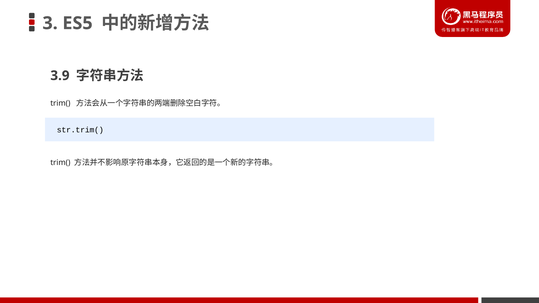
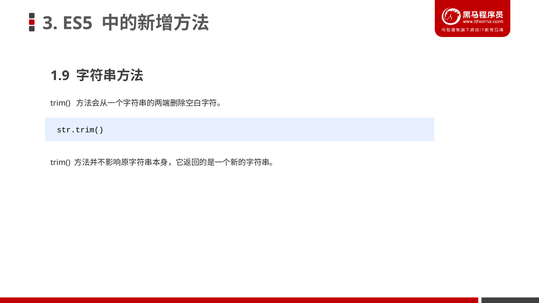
3.9: 3.9 -> 1.9 (60, 76)
